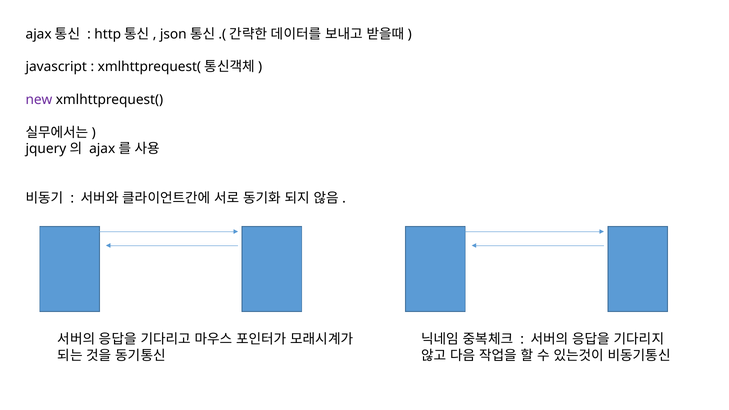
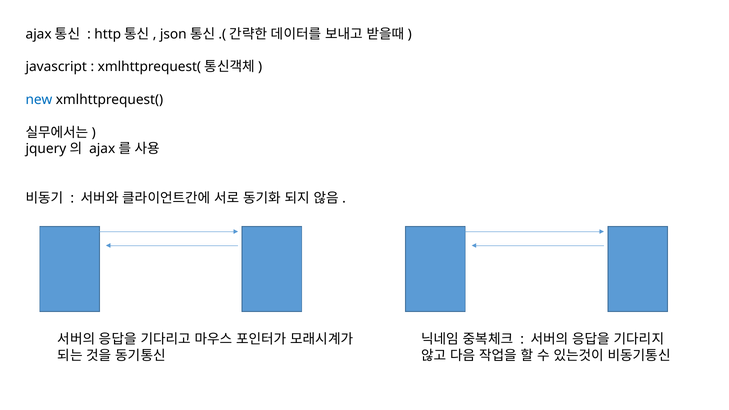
new colour: purple -> blue (39, 100)
